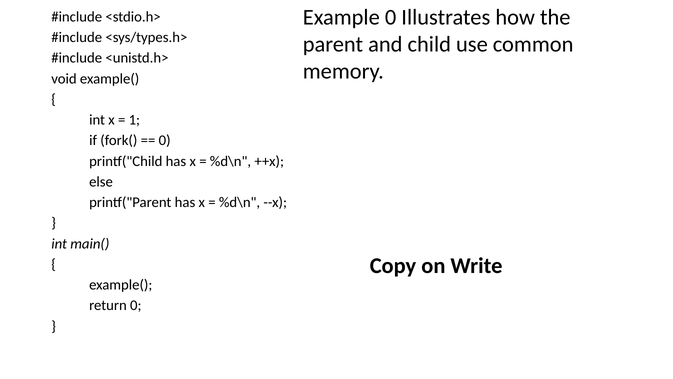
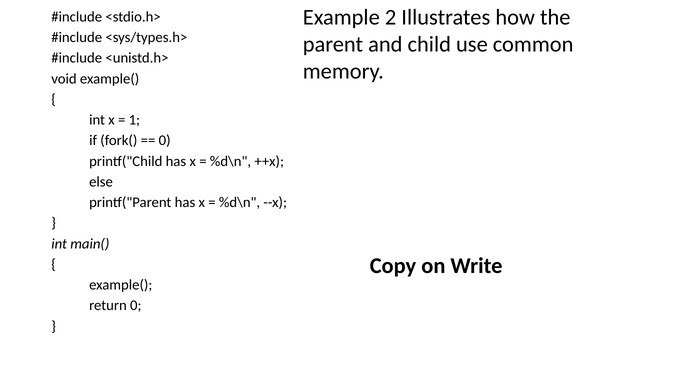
Example 0: 0 -> 2 (391, 18)
